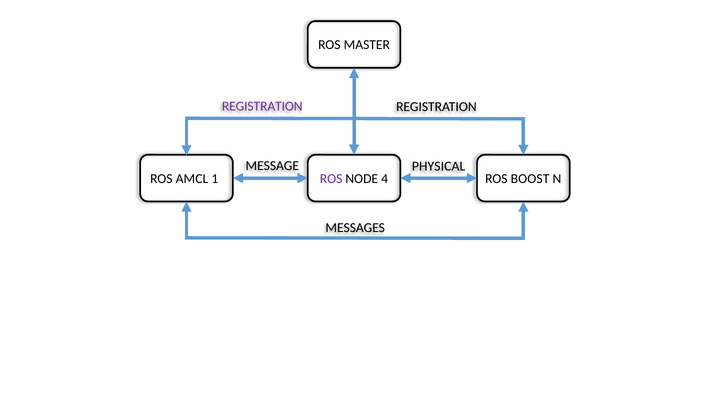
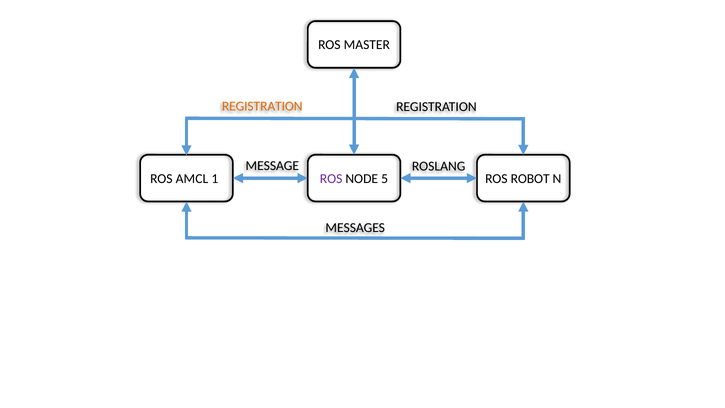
REGISTRATION colour: purple -> orange (262, 106)
PHYSICAL: PHYSICAL -> ROSLANG (439, 166)
4: 4 -> 5 (385, 178)
BOOST: BOOST -> ROBOT (530, 178)
